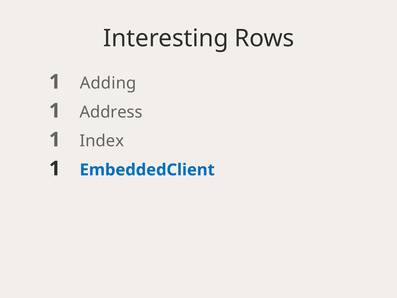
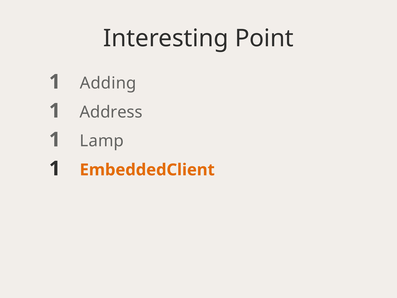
Rows: Rows -> Point (264, 38)
Index: Index -> Lamp (102, 141)
EmbeddedClient colour: blue -> orange (147, 170)
